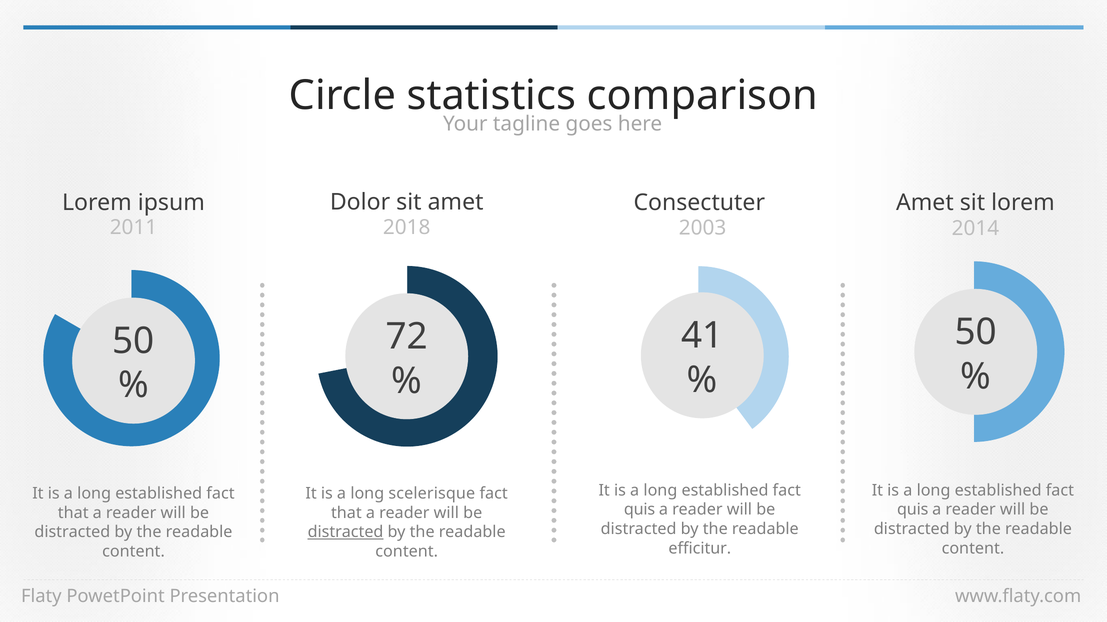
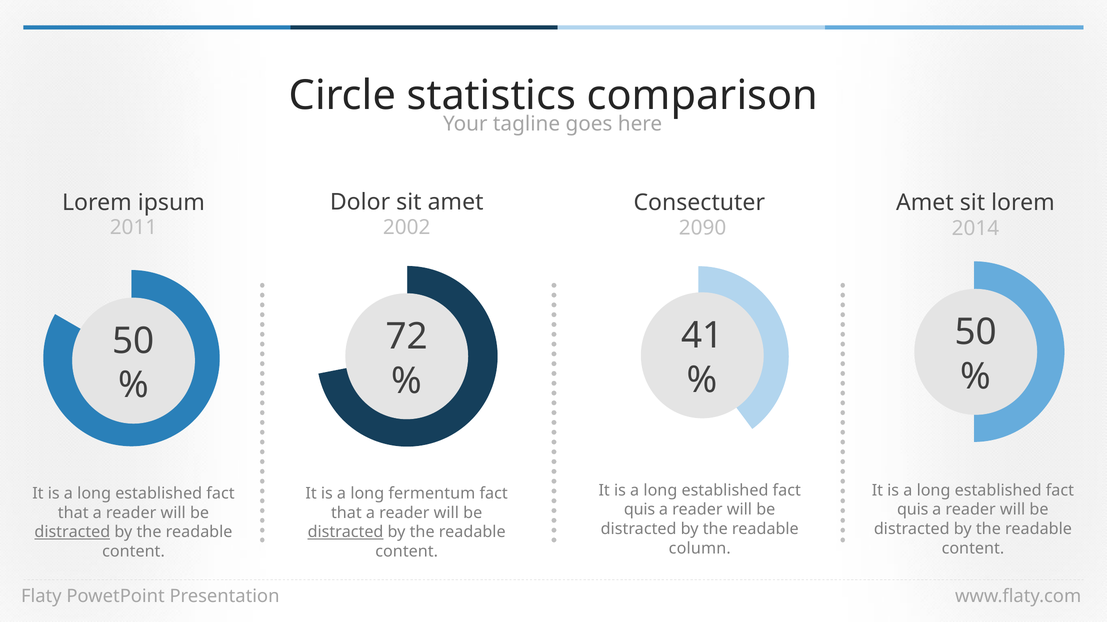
2018: 2018 -> 2002 (407, 228)
2003: 2003 -> 2090 (703, 228)
scelerisque: scelerisque -> fermentum (432, 494)
distracted underline: none -> present (72, 533)
efficitur: efficitur -> column (700, 549)
